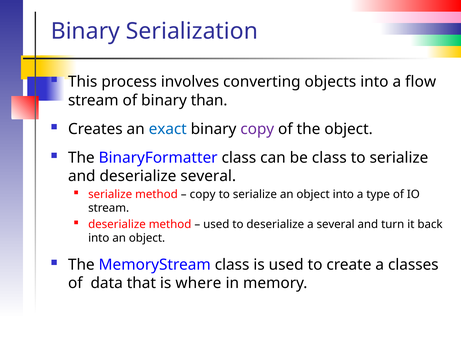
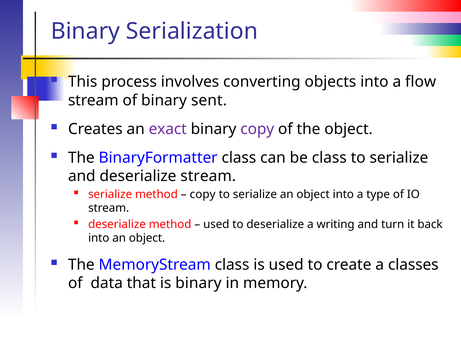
than: than -> sent (209, 100)
exact colour: blue -> purple (168, 129)
deserialize several: several -> stream (208, 176)
a several: several -> writing (336, 224)
is where: where -> binary (198, 283)
